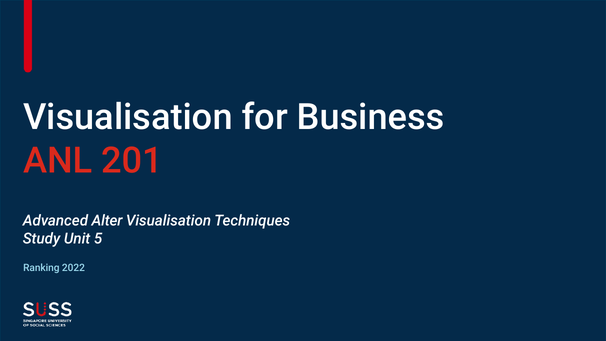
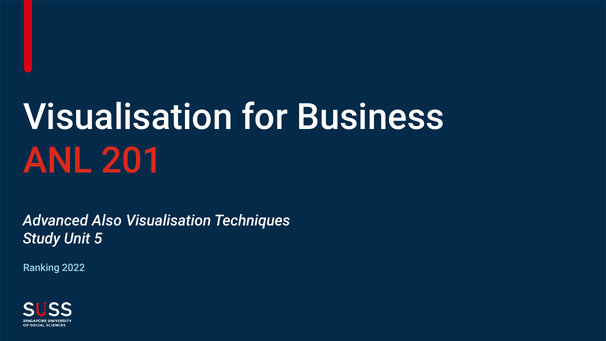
Alter: Alter -> Also (107, 221)
